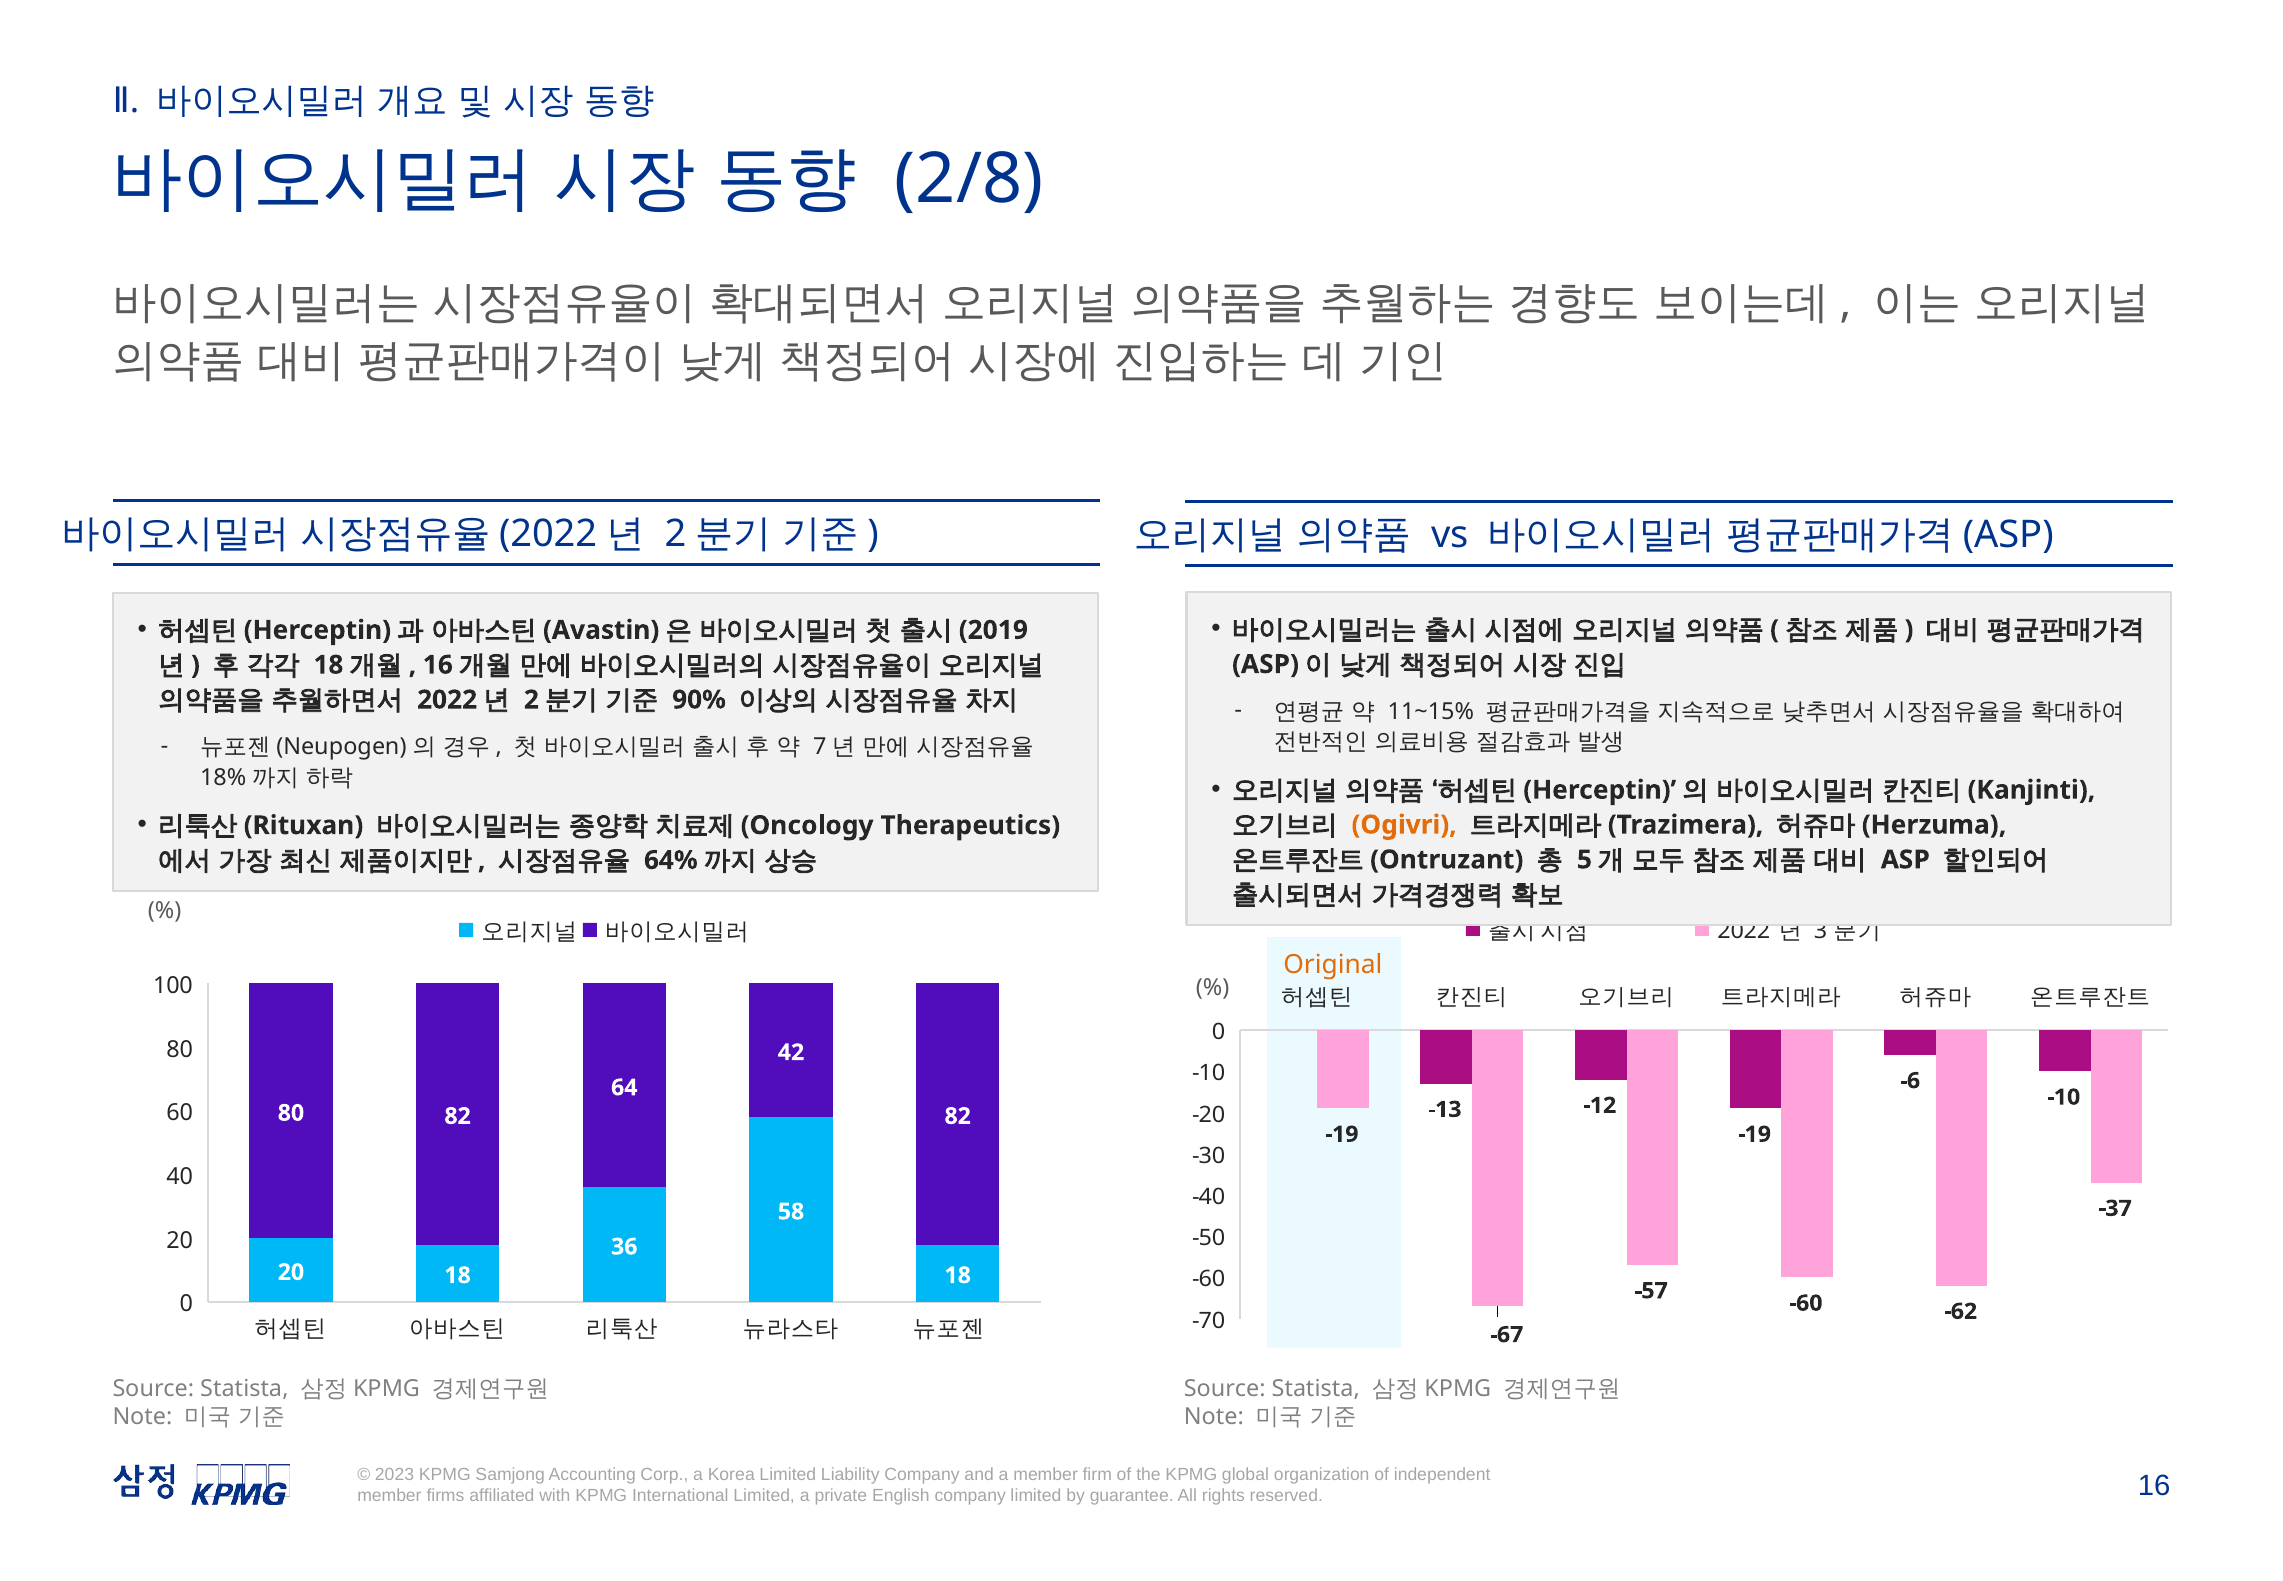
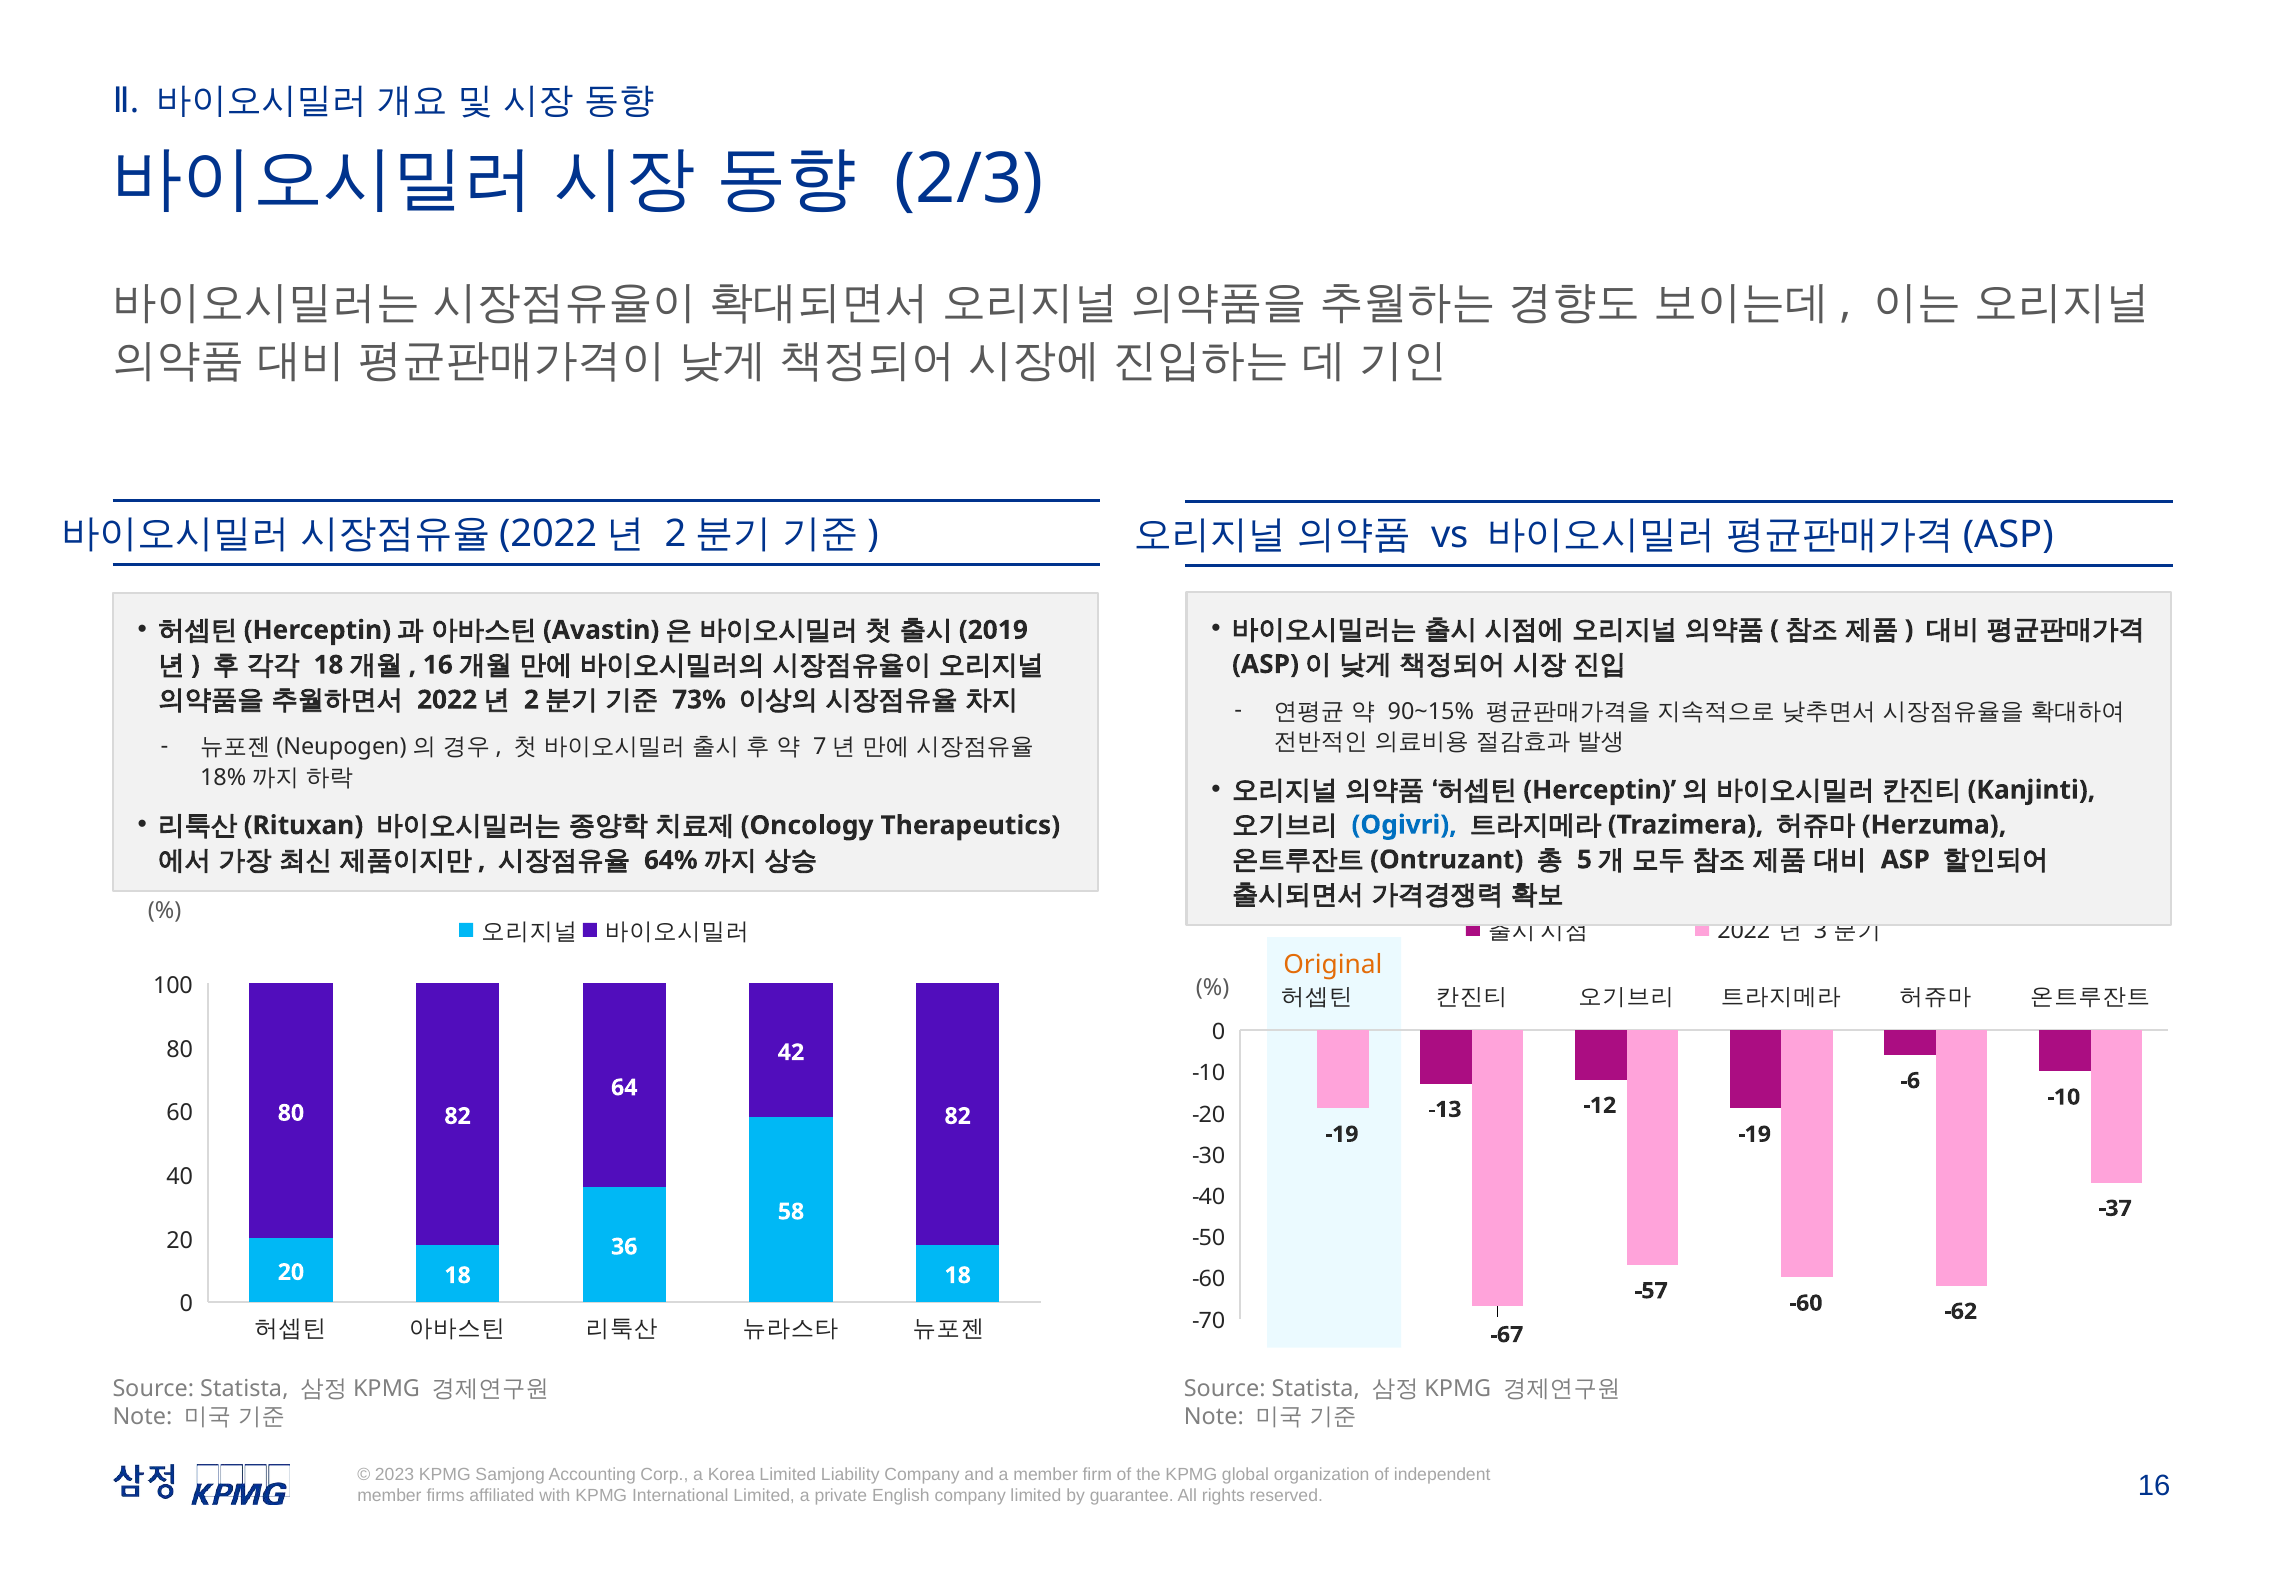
2/8: 2/8 -> 2/3 (969, 179)
90%: 90% -> 73% (699, 700)
11~15%: 11~15% -> 90~15% (1431, 711)
Ogivri colour: orange -> blue (1404, 825)
